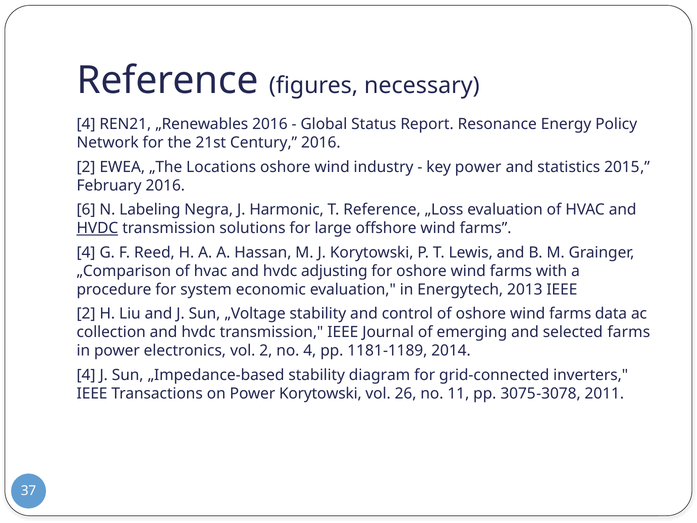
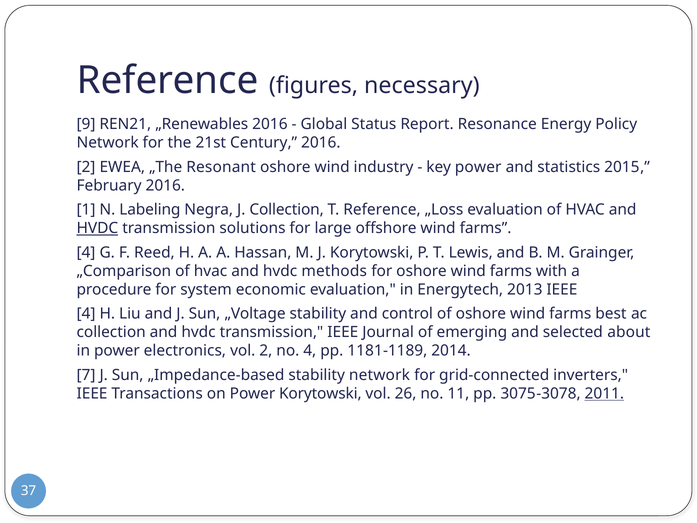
4: 4 -> 9 (86, 124)
Locations: Locations -> Resonant (221, 167)
6: 6 -> 1 (86, 210)
J Harmonic: Harmonic -> Collection (287, 210)
adjusting: adjusting -> methods (334, 271)
2: 2 -> 4 (86, 314)
data: data -> best (611, 314)
selected farms: farms -> about (629, 332)
4: 4 -> 7 (86, 375)
stability diagram: diagram -> network (379, 375)
2011 underline: none -> present (604, 393)
